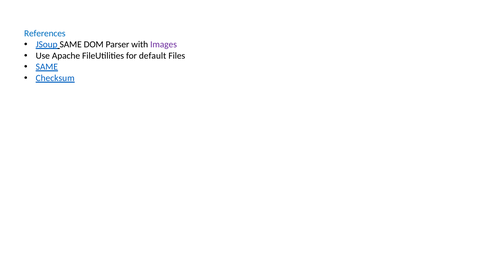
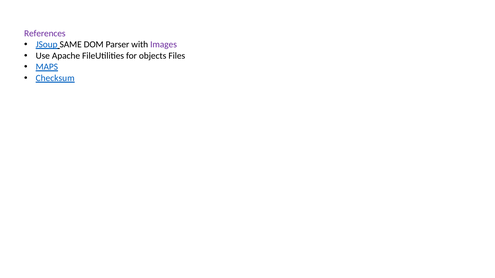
References colour: blue -> purple (45, 33)
default: default -> objects (153, 56)
SAME: SAME -> MAPS (47, 67)
